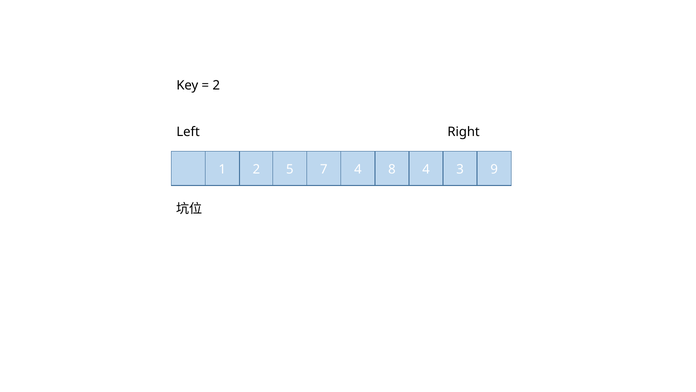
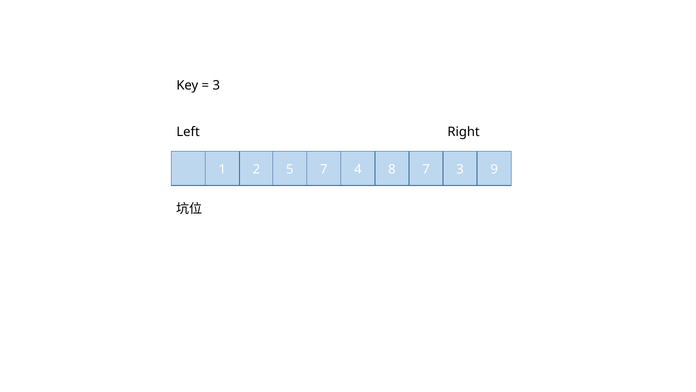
2: 2 -> 3 (216, 86)
8 4: 4 -> 7 (426, 169)
